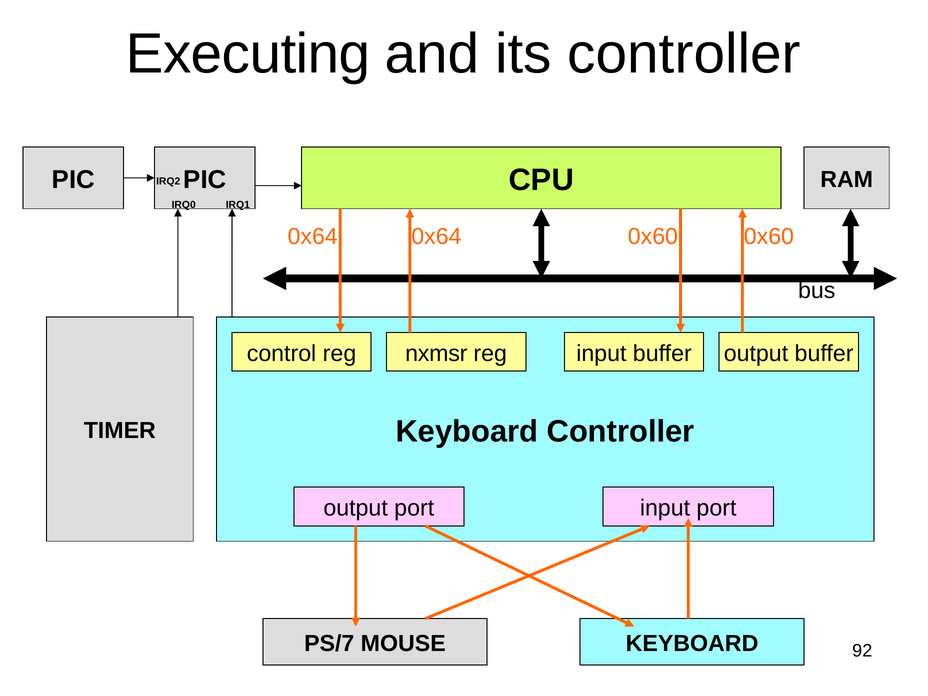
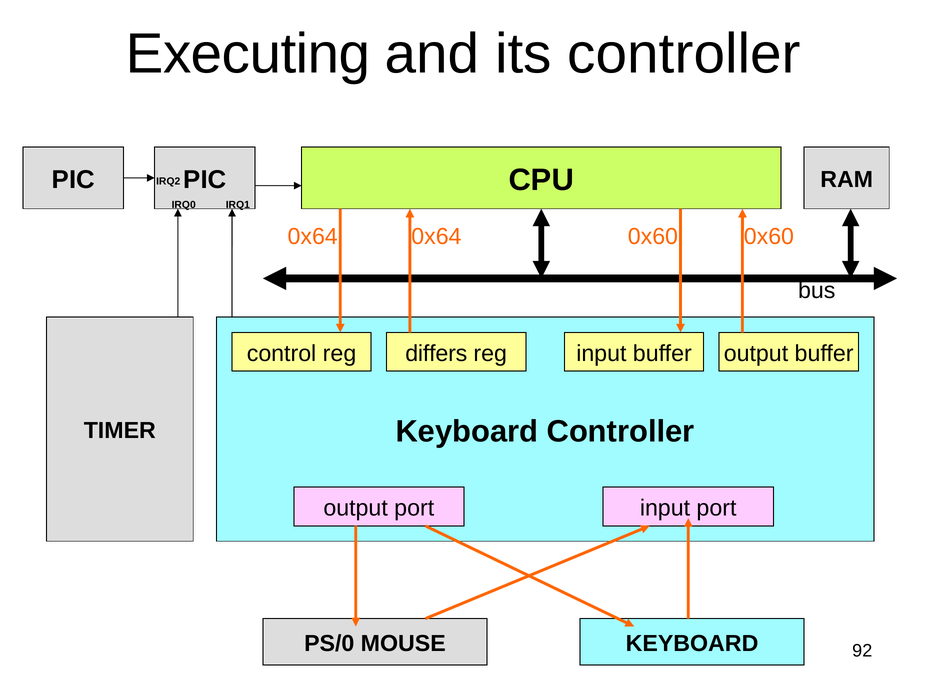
nxmsr: nxmsr -> differs (436, 353)
PS/7: PS/7 -> PS/0 (329, 643)
